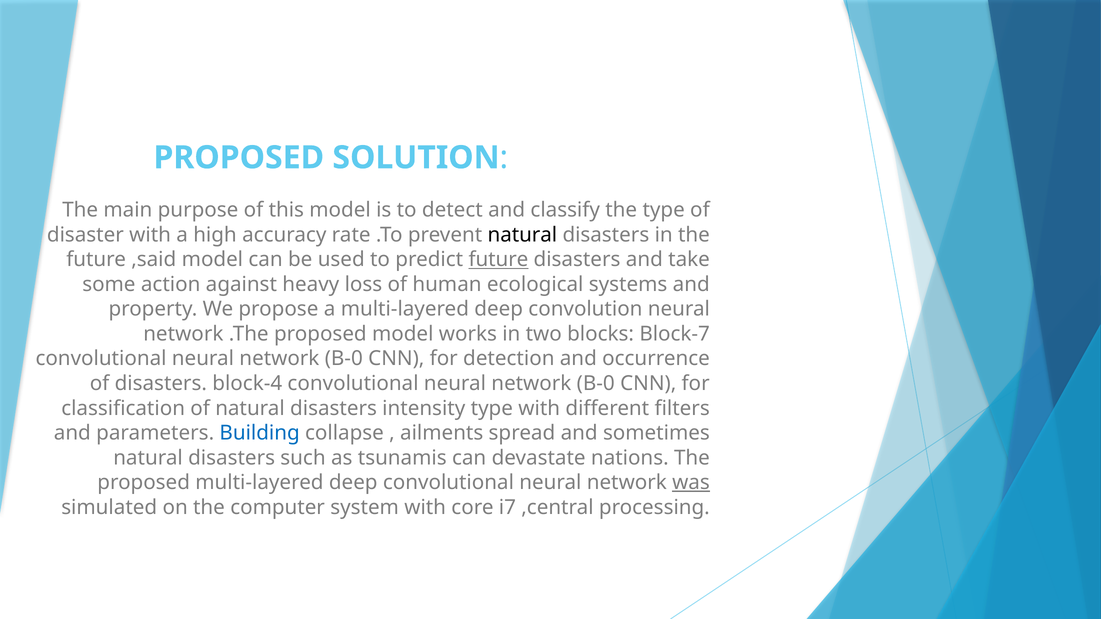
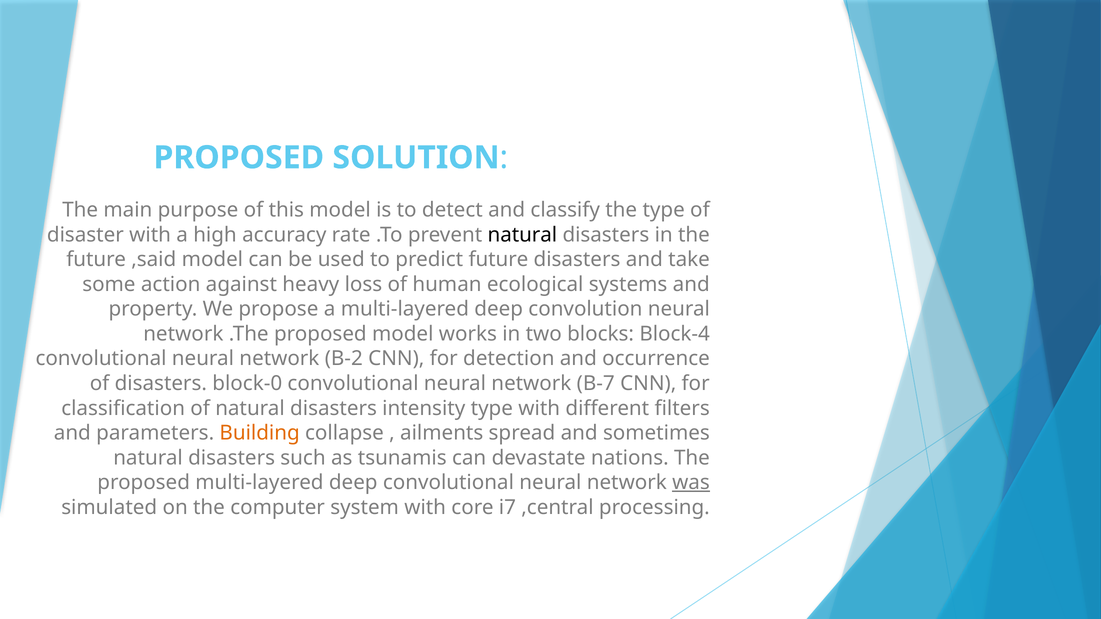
future underline: present -> none (498, 260)
Block-7: Block-7 -> Block-4 (675, 334)
B-0: B-0 -> B-2 (344, 359)
block-4: block-4 -> block-0 (247, 384)
B-0: B-0 -> B-7 (596, 384)
Building colour: blue -> orange (260, 433)
